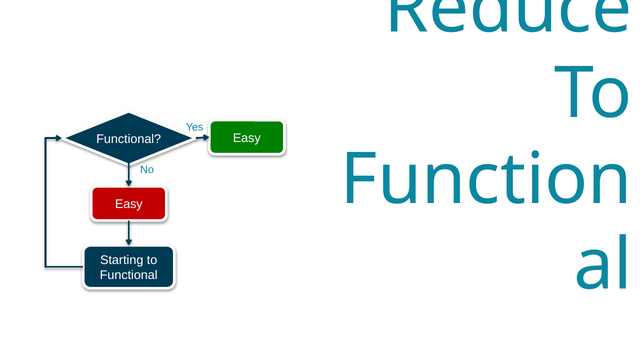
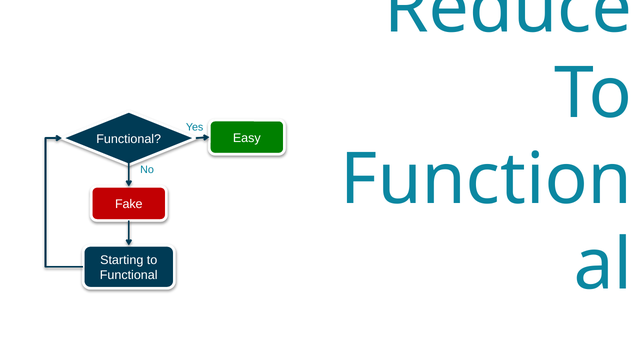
Easy: Easy -> Fake (129, 204)
